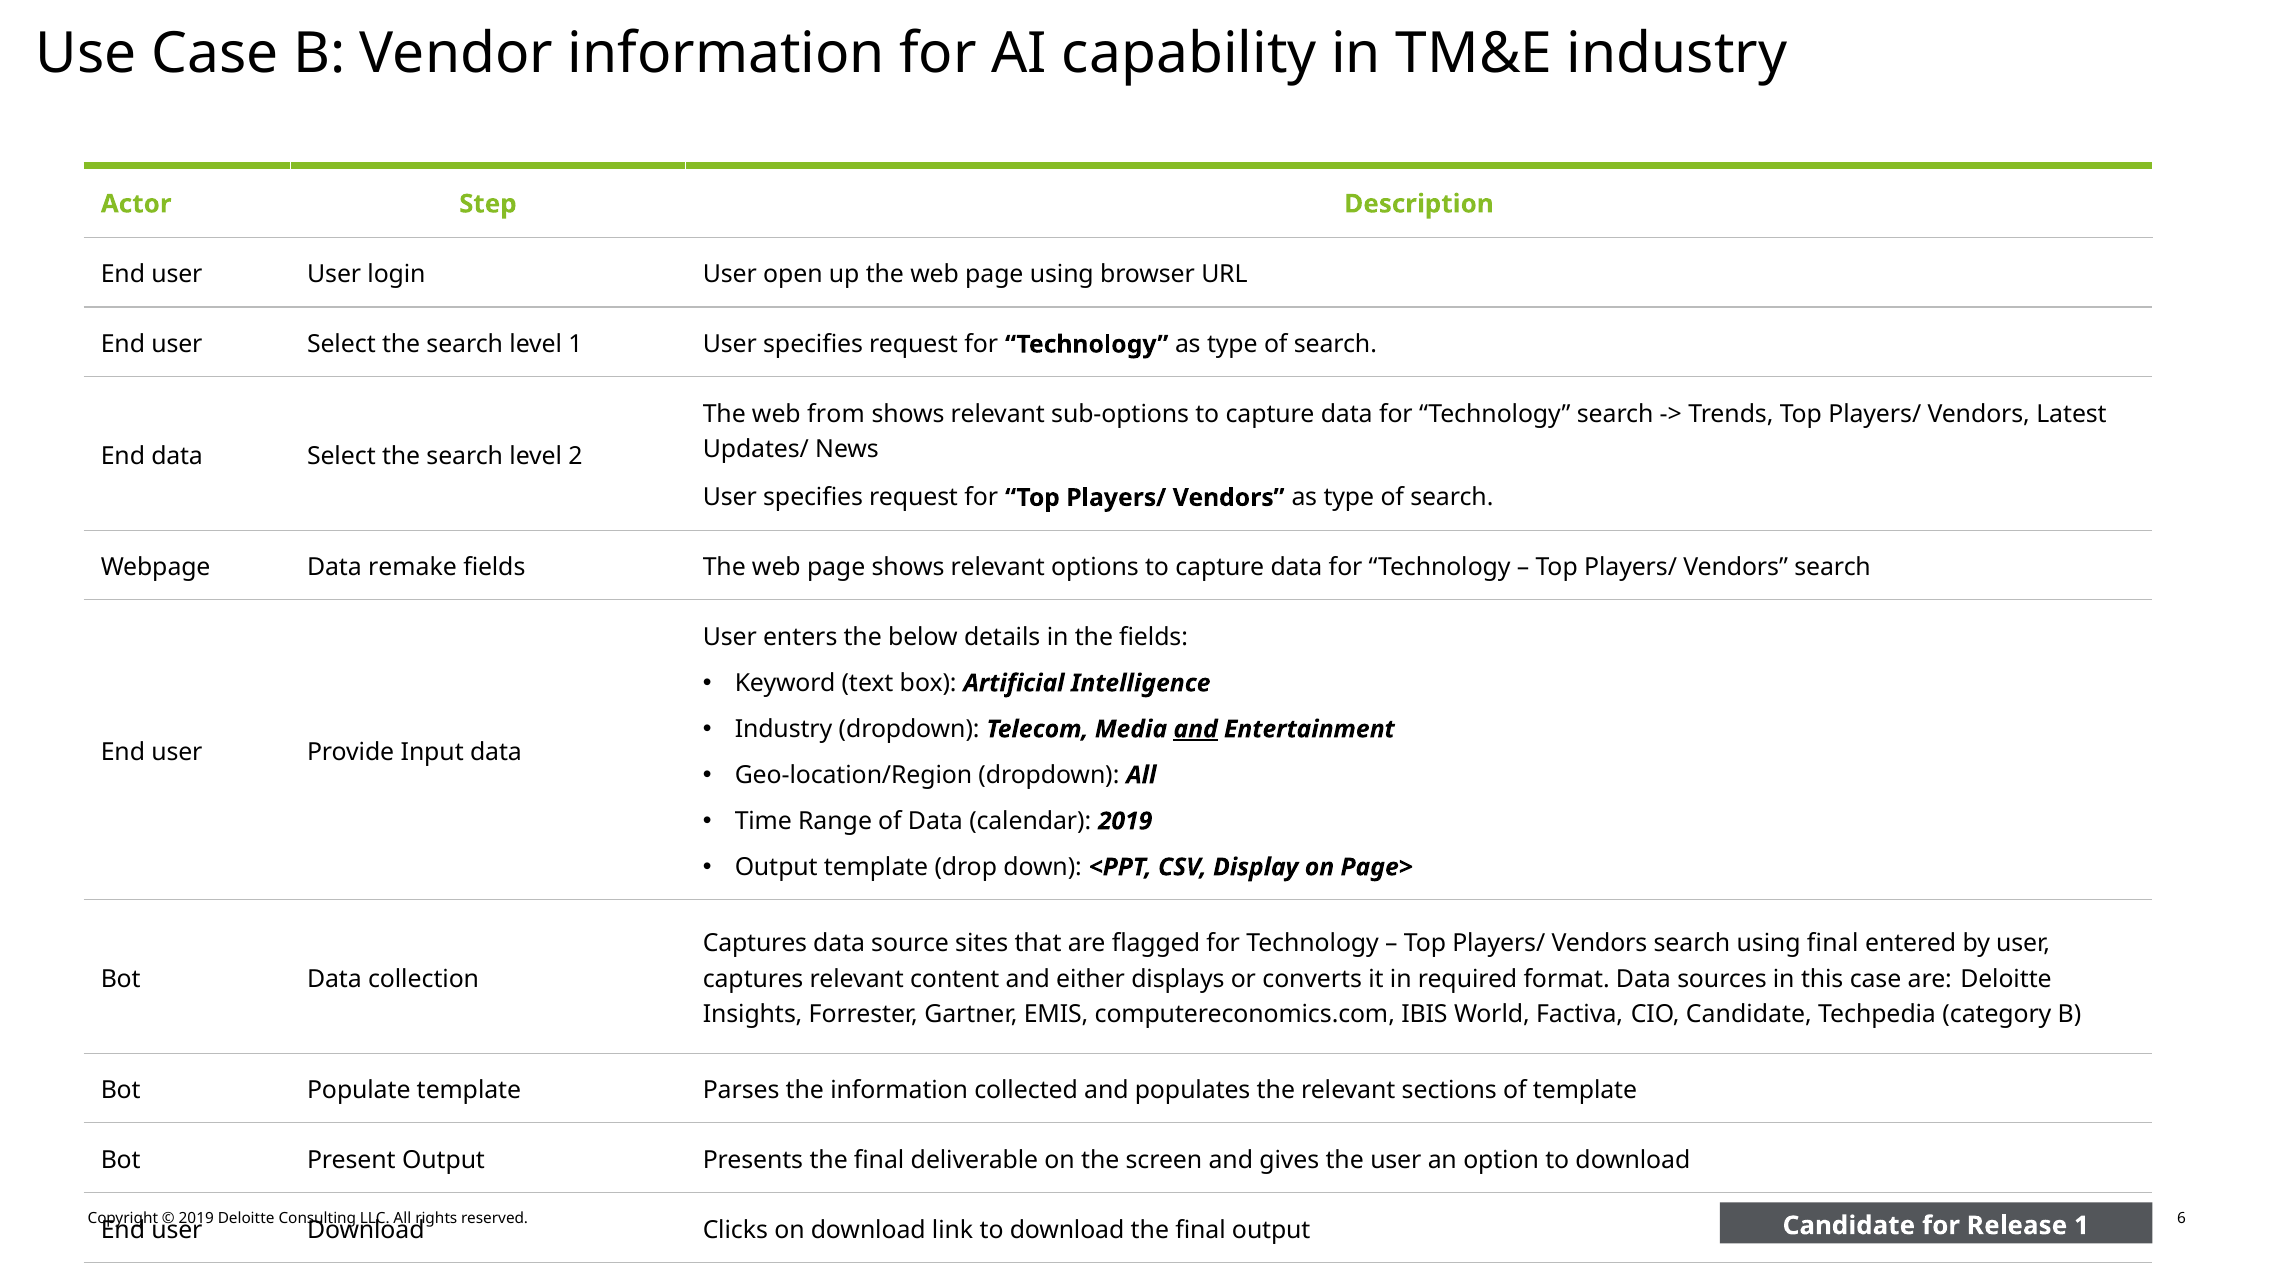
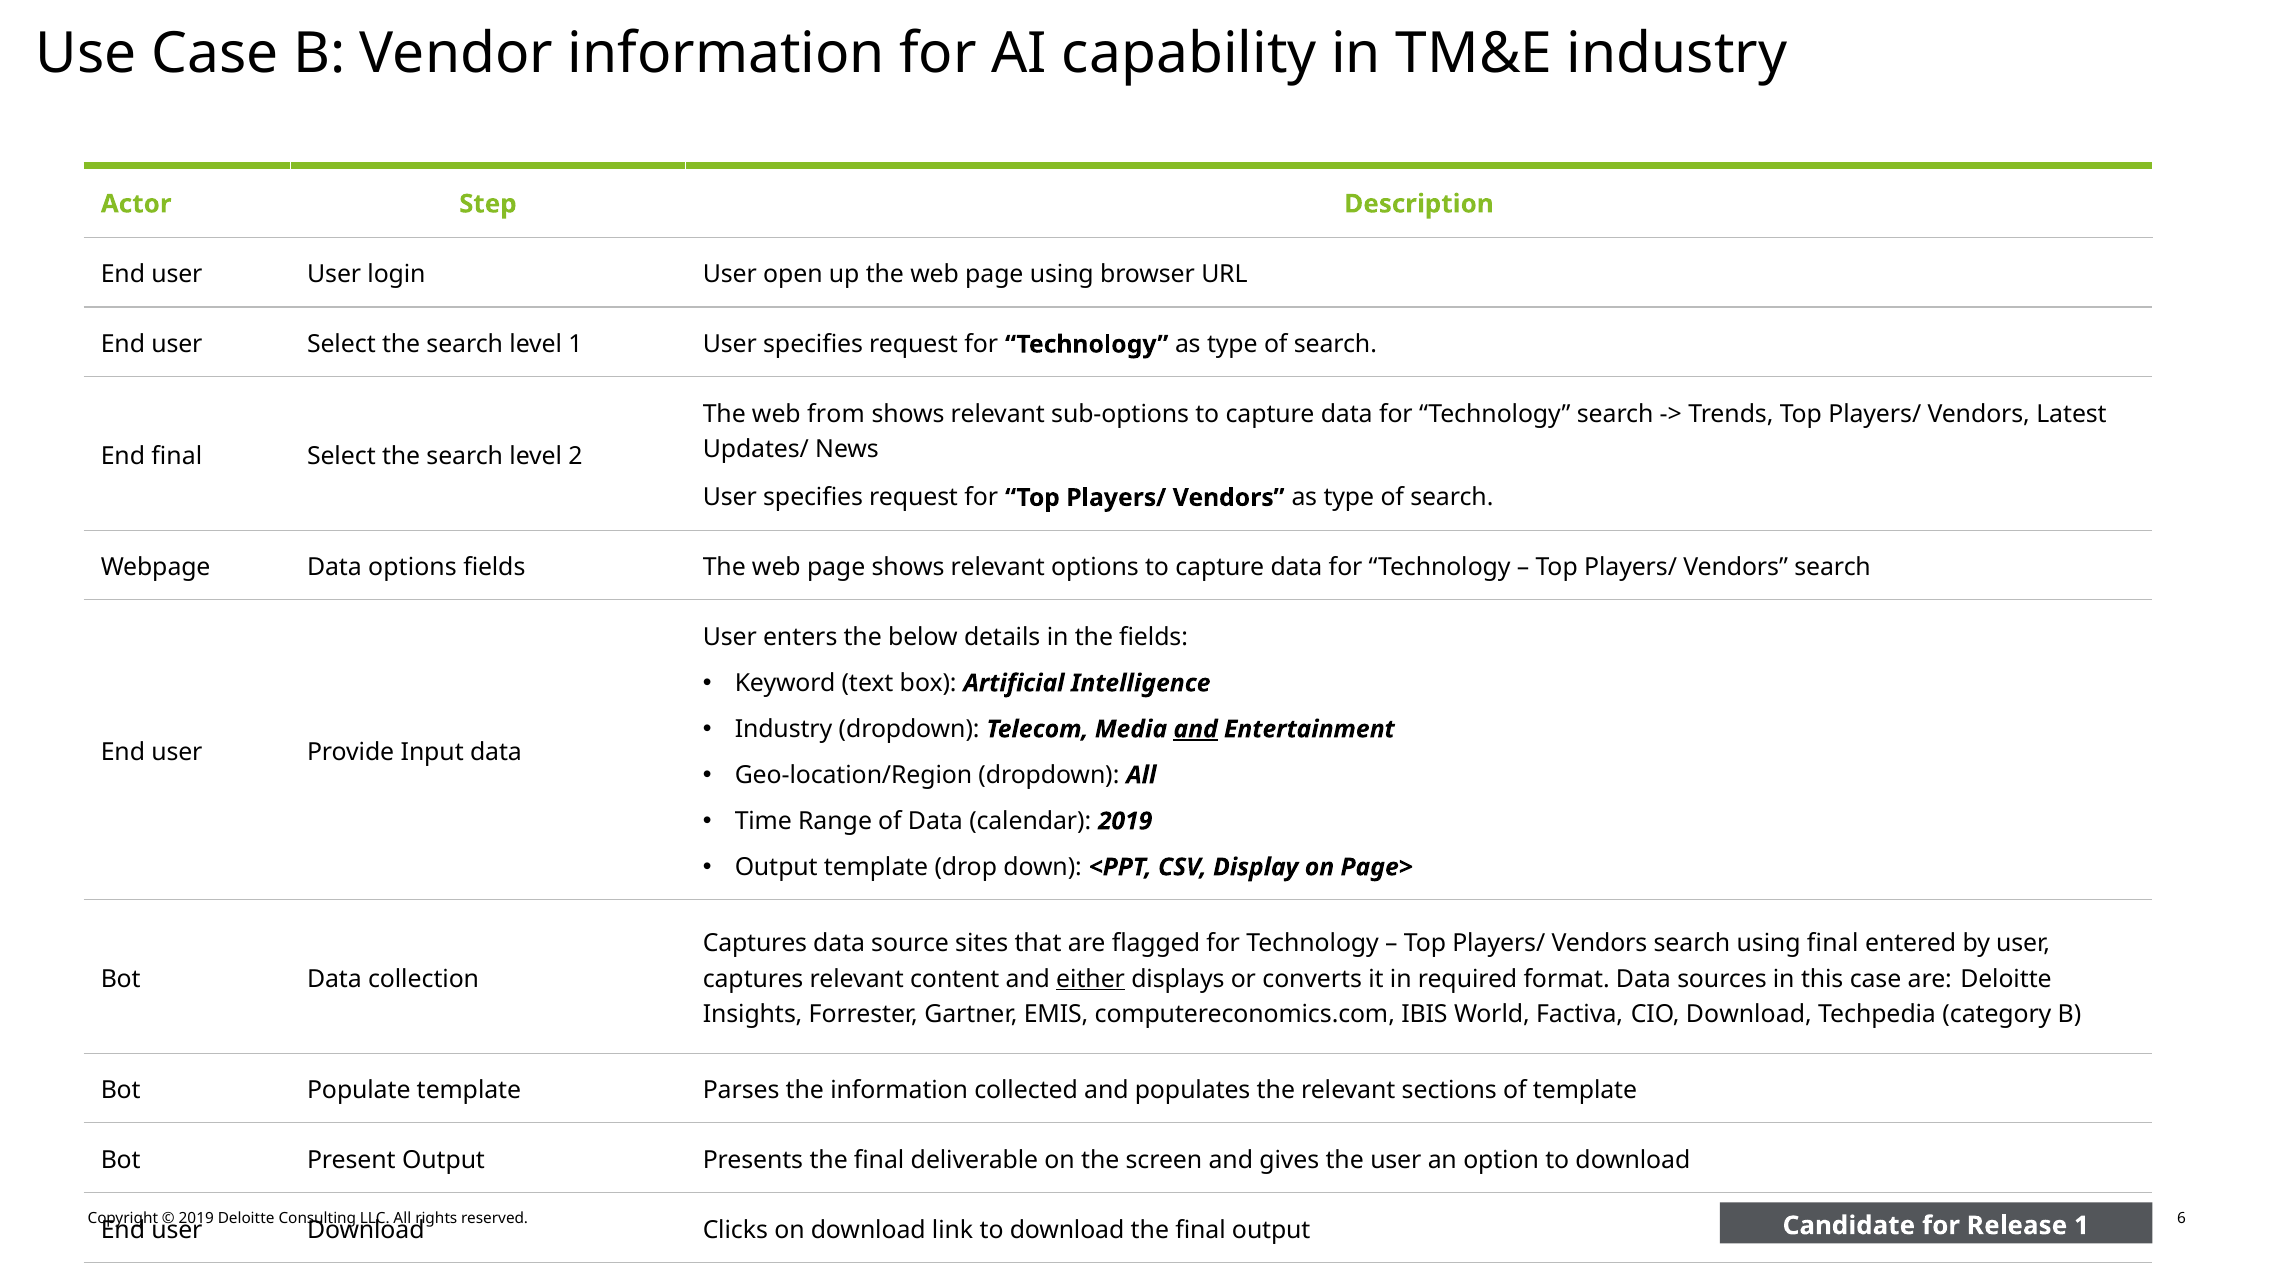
End data: data -> final (177, 456)
Data remake: remake -> options (413, 568)
either underline: none -> present (1091, 979)
CIO Candidate: Candidate -> Download (1749, 1014)
